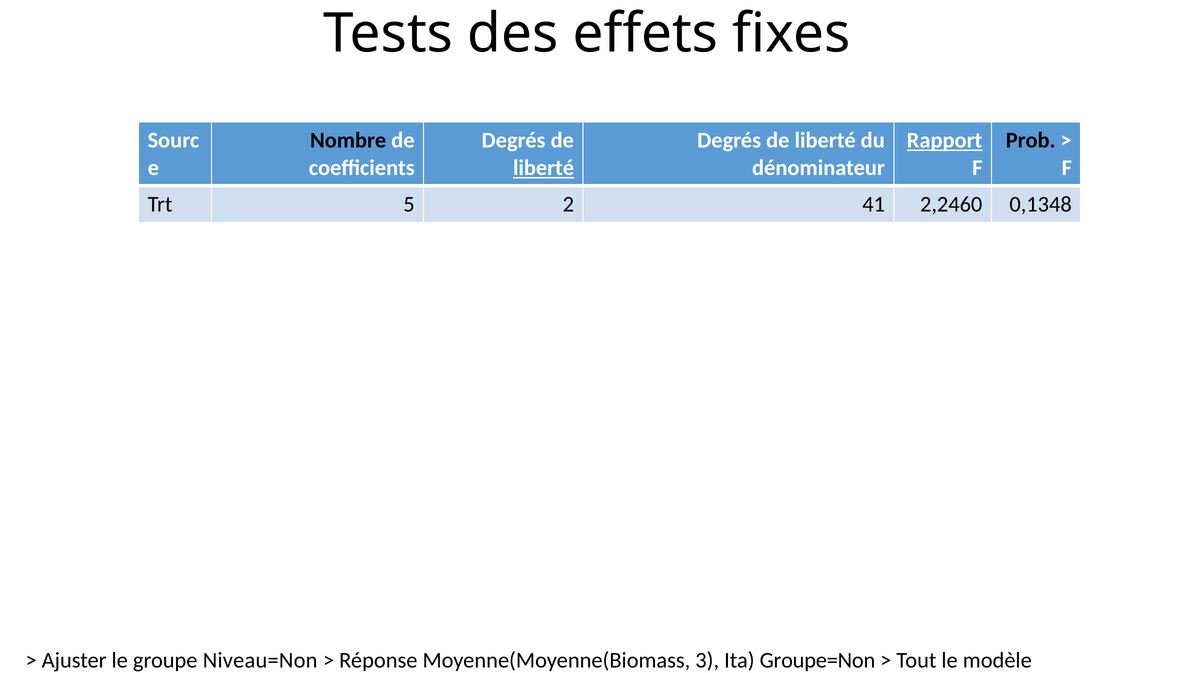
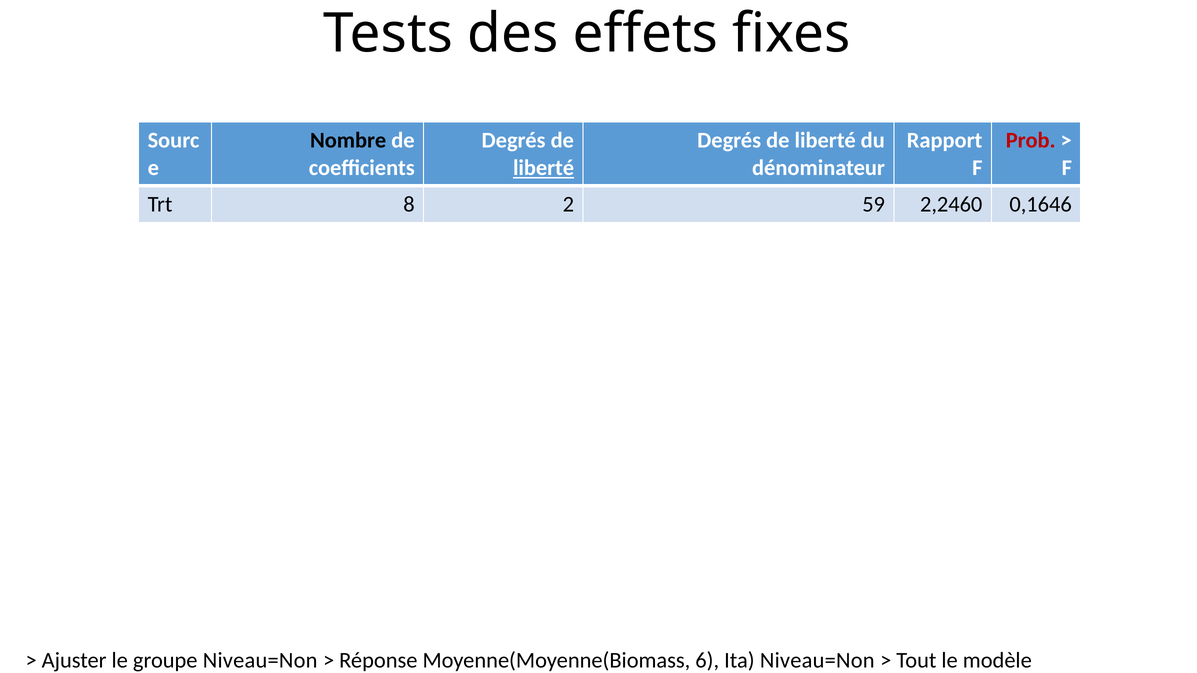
Rapport underline: present -> none (945, 141)
Prob colour: black -> red (1031, 141)
5: 5 -> 8 (409, 204)
41: 41 -> 59 (874, 204)
0,1348: 0,1348 -> 0,1646 (1041, 204)
3: 3 -> 6 (707, 661)
Ita Groupe=Non: Groupe=Non -> Niveau=Non (817, 661)
